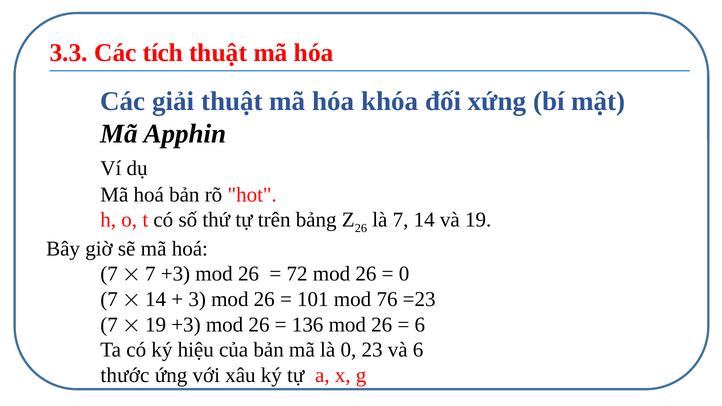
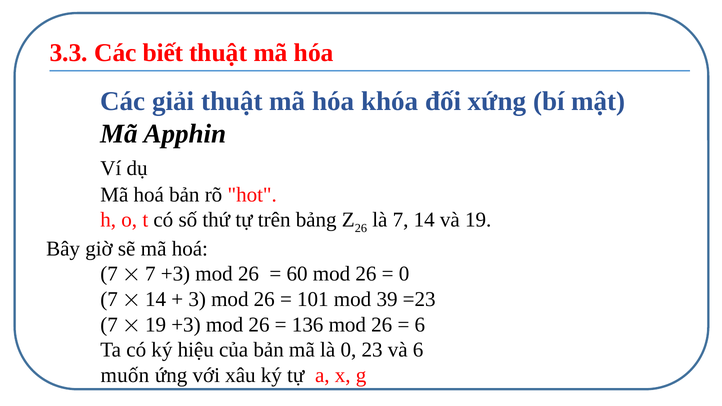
tích: tích -> biết (163, 53)
72: 72 -> 60 (297, 274)
76: 76 -> 39 (387, 299)
thước: thước -> muốn (125, 375)
